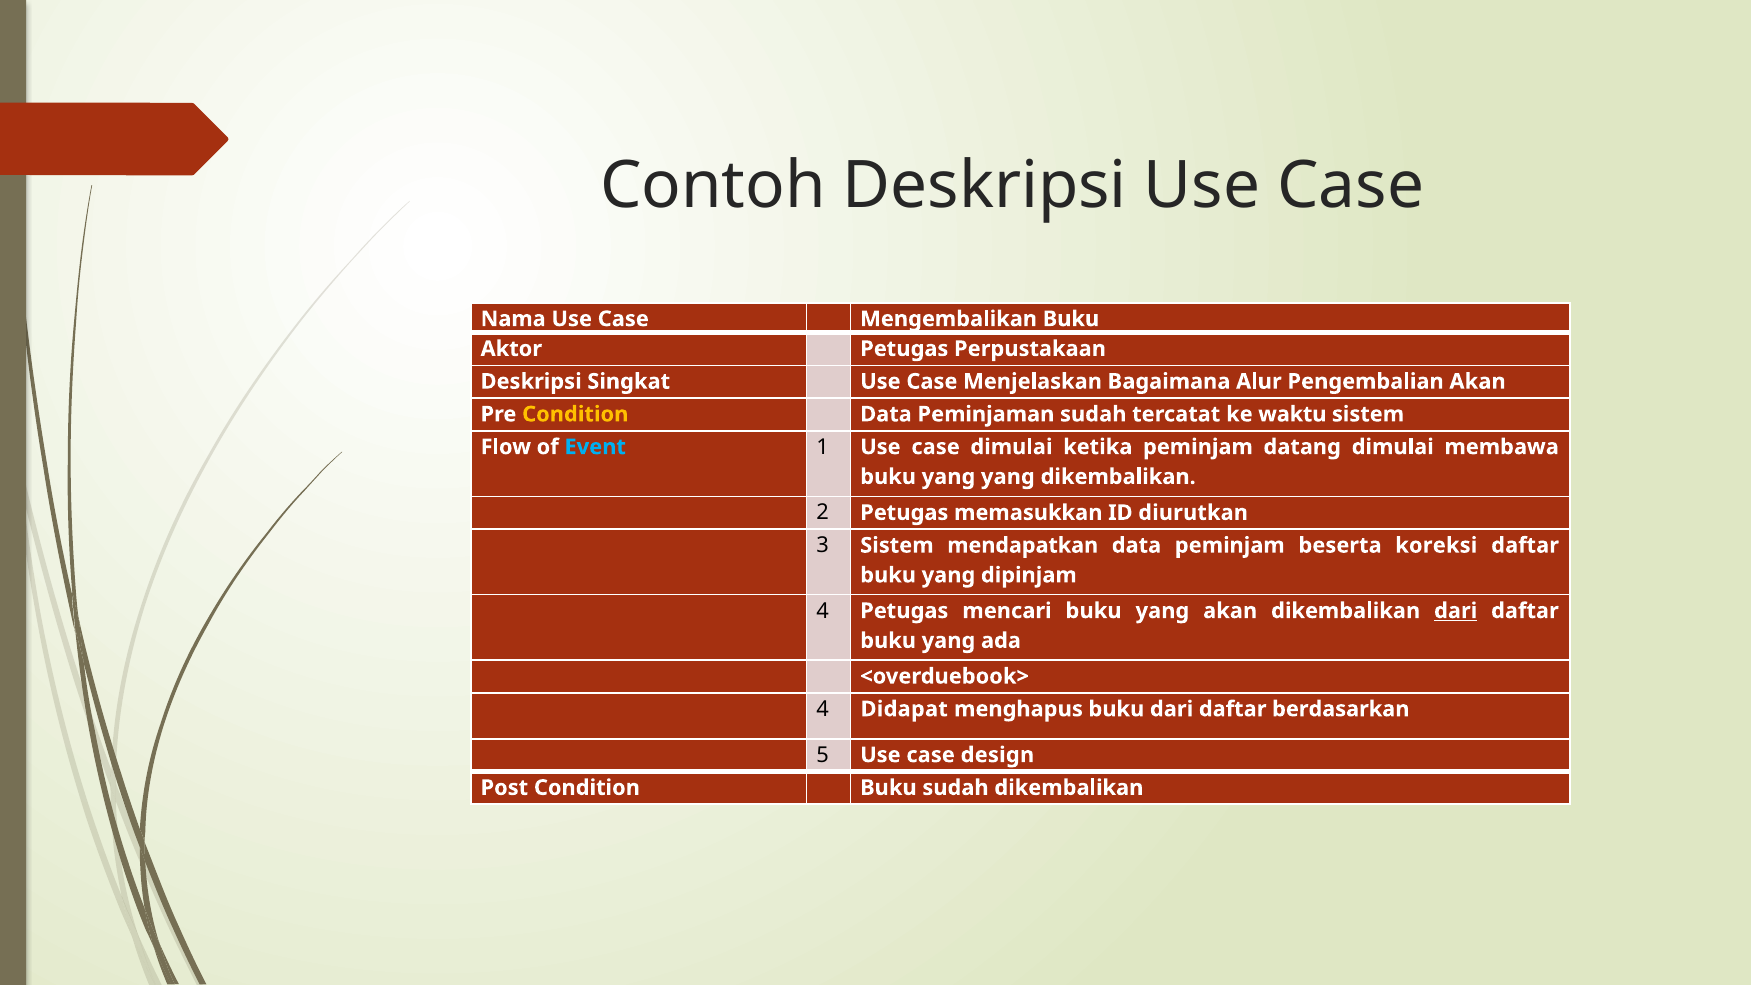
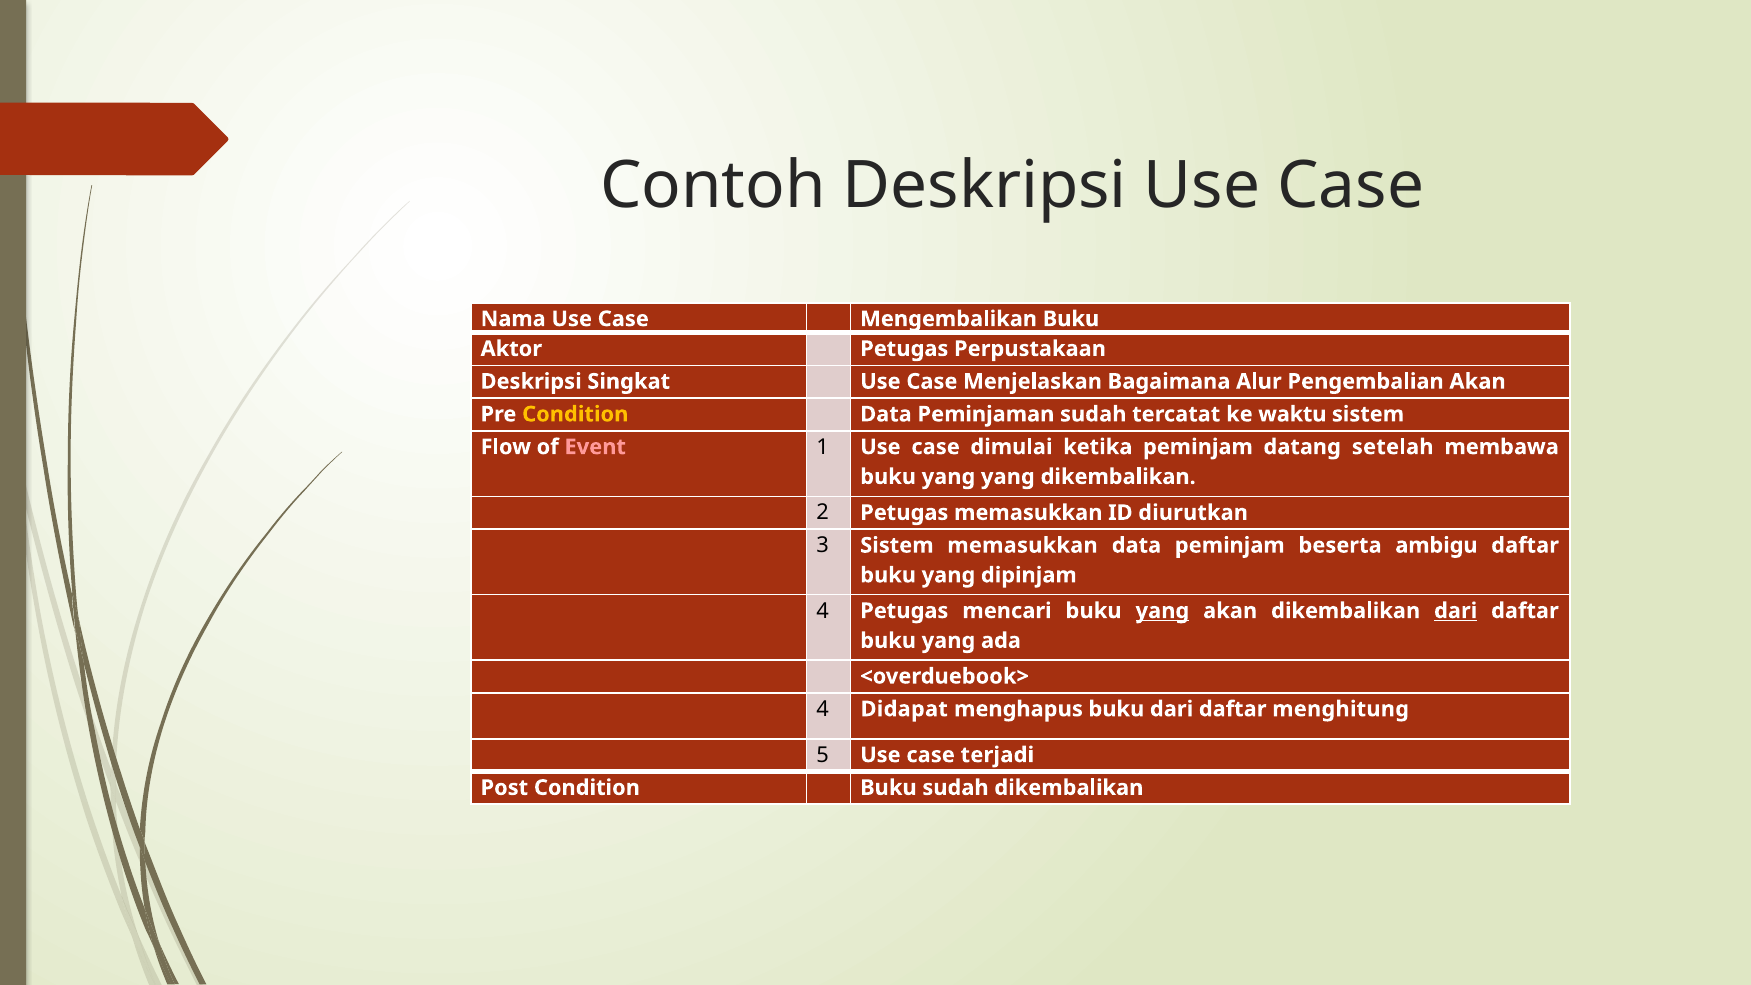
Event colour: light blue -> pink (595, 447)
datang dimulai: dimulai -> setelah (1393, 447)
Sistem mendapatkan: mendapatkan -> memasukkan (1023, 545)
koreksi: koreksi -> ambigu (1436, 545)
yang underline: none -> present (1162, 611)
berdasarkan: berdasarkan -> menghitung (1341, 709)
design: design -> terjadi (997, 755)
